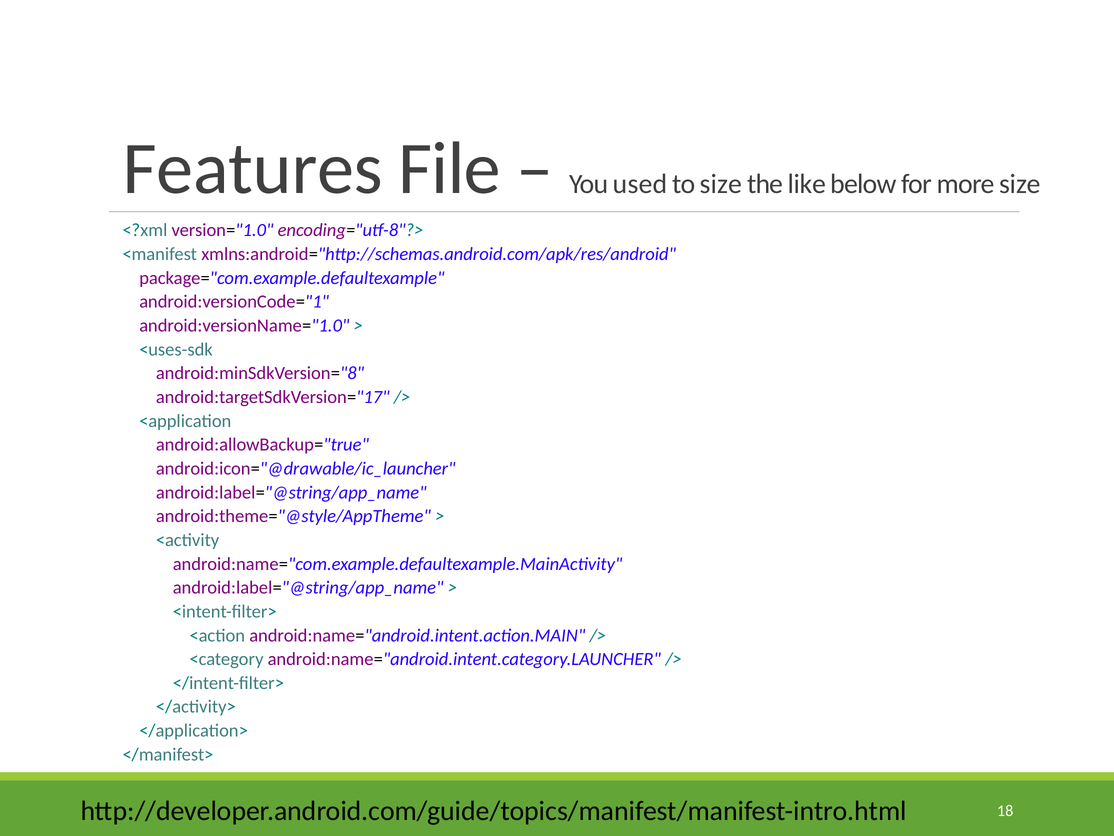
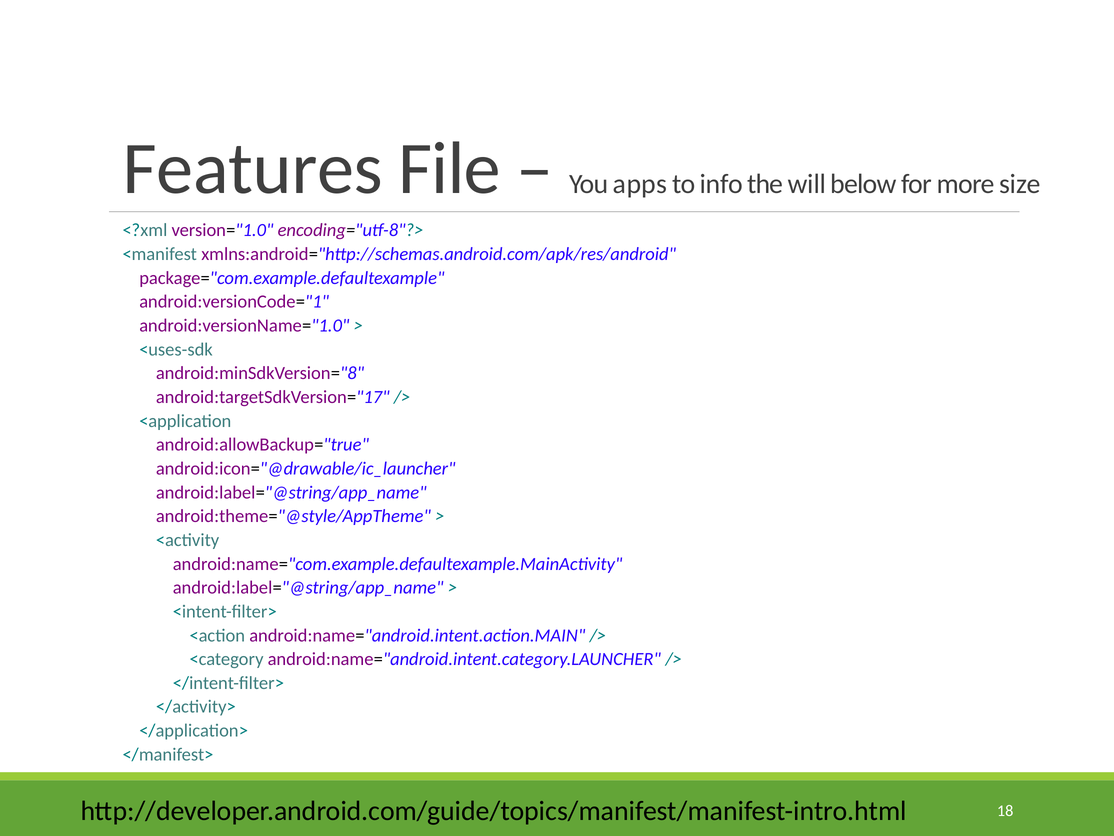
used: used -> apps (640, 184)
to size: size -> info (721, 184)
like: like -> will (807, 184)
